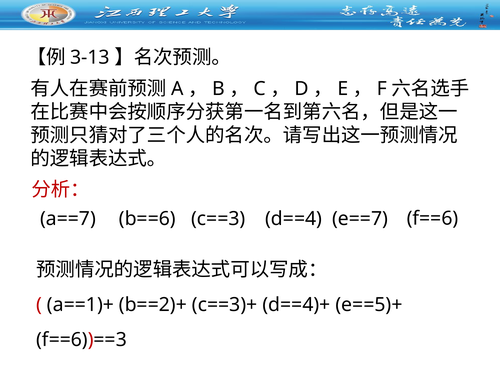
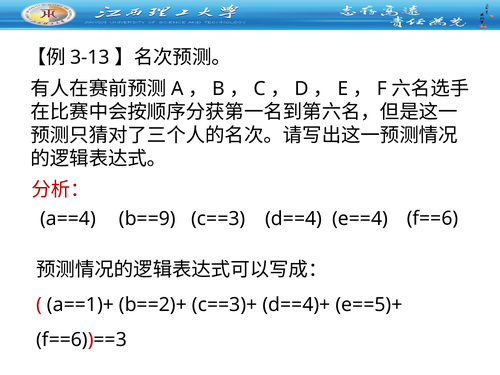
a==7: a==7 -> a==4 (68, 219)
b==6: b==6 -> b==9 (147, 219)
e==7: e==7 -> e==4 (360, 219)
